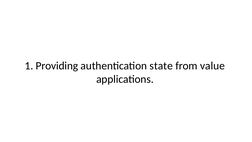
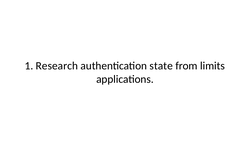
Providing: Providing -> Research (57, 66)
value: value -> limits (212, 66)
